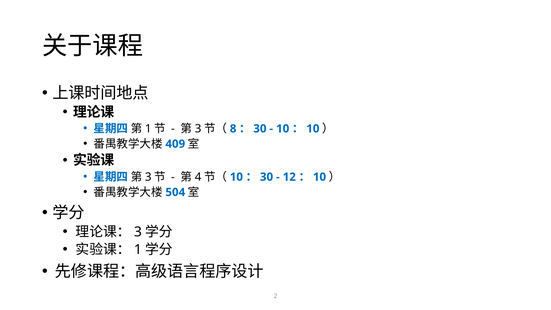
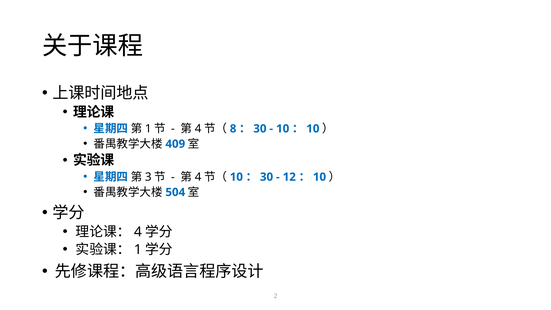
3: 3 -> 4 (198, 129)
3: 3 -> 4 (138, 232)
